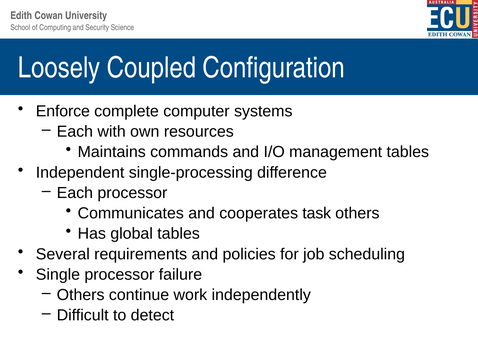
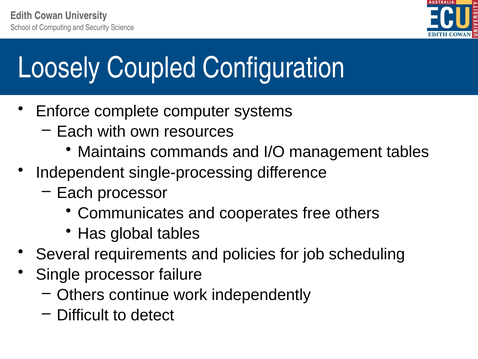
task: task -> free (317, 213)
